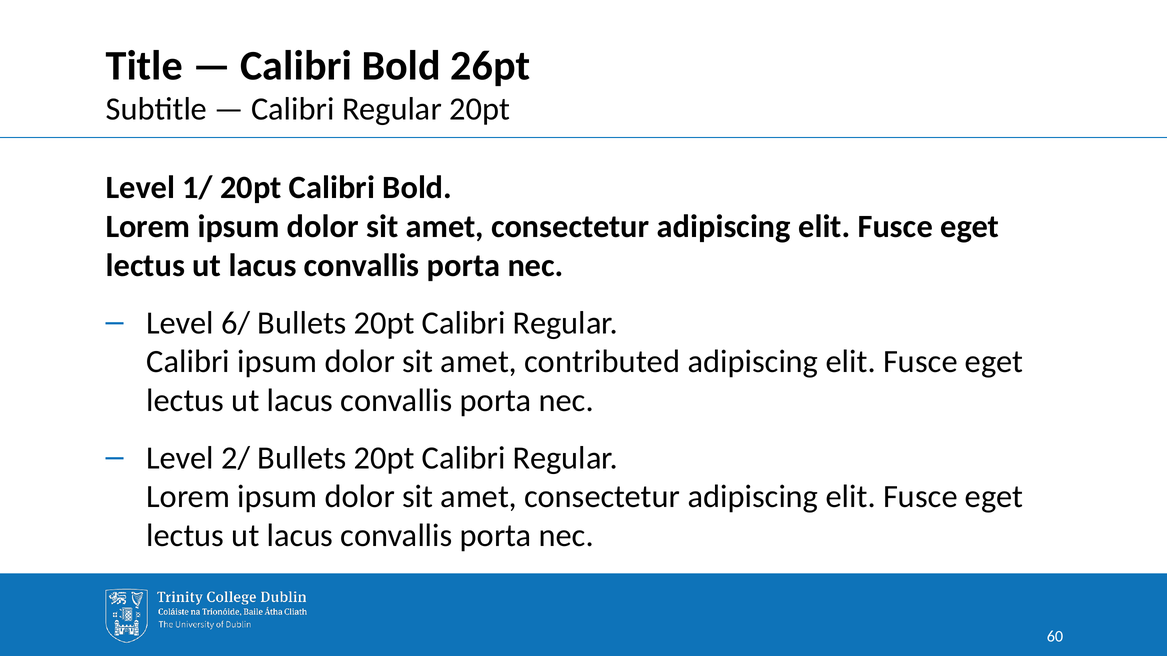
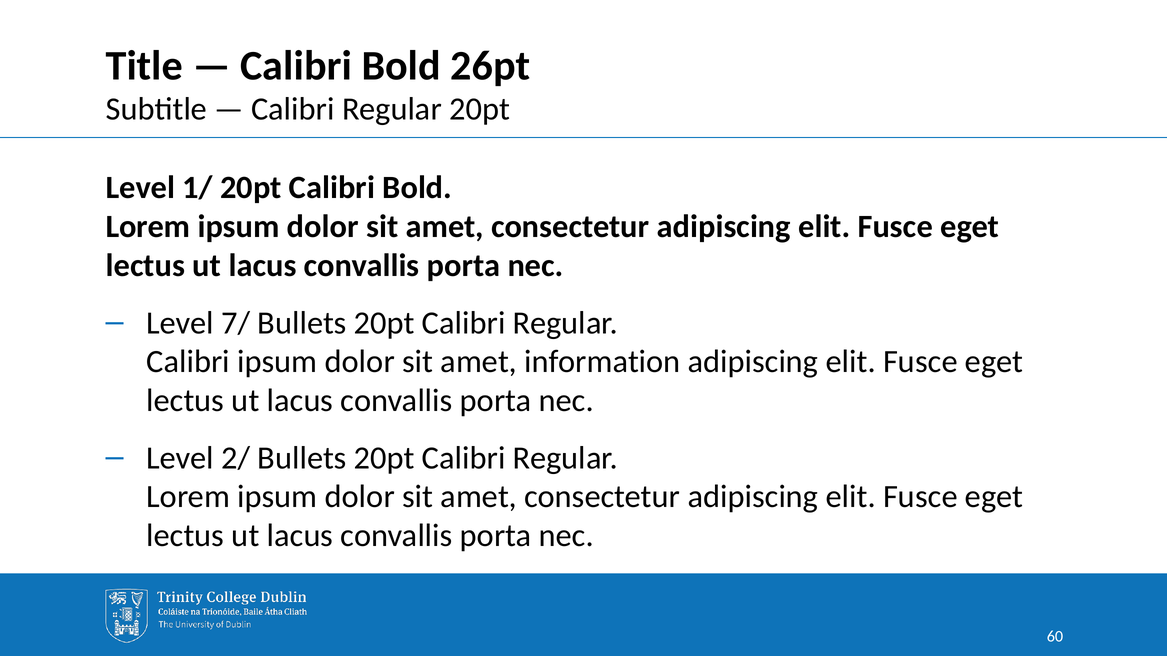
6/: 6/ -> 7/ (236, 323)
contributed: contributed -> information (602, 362)
